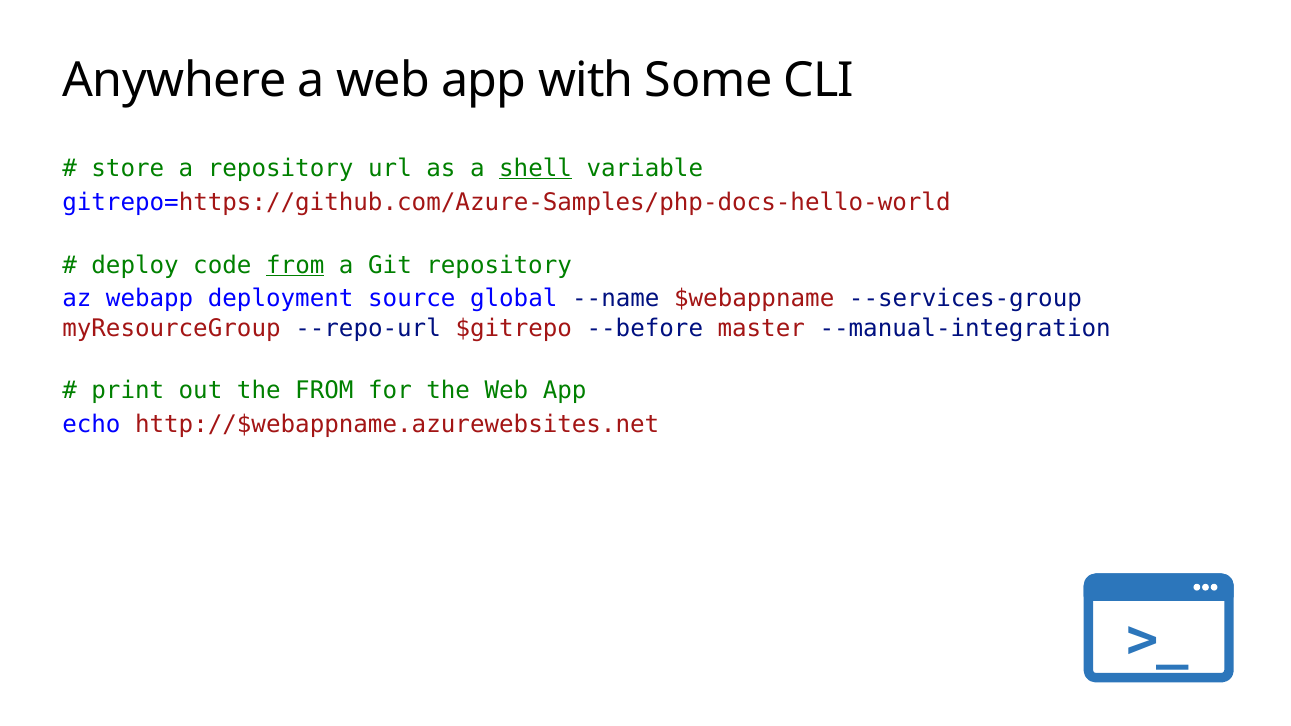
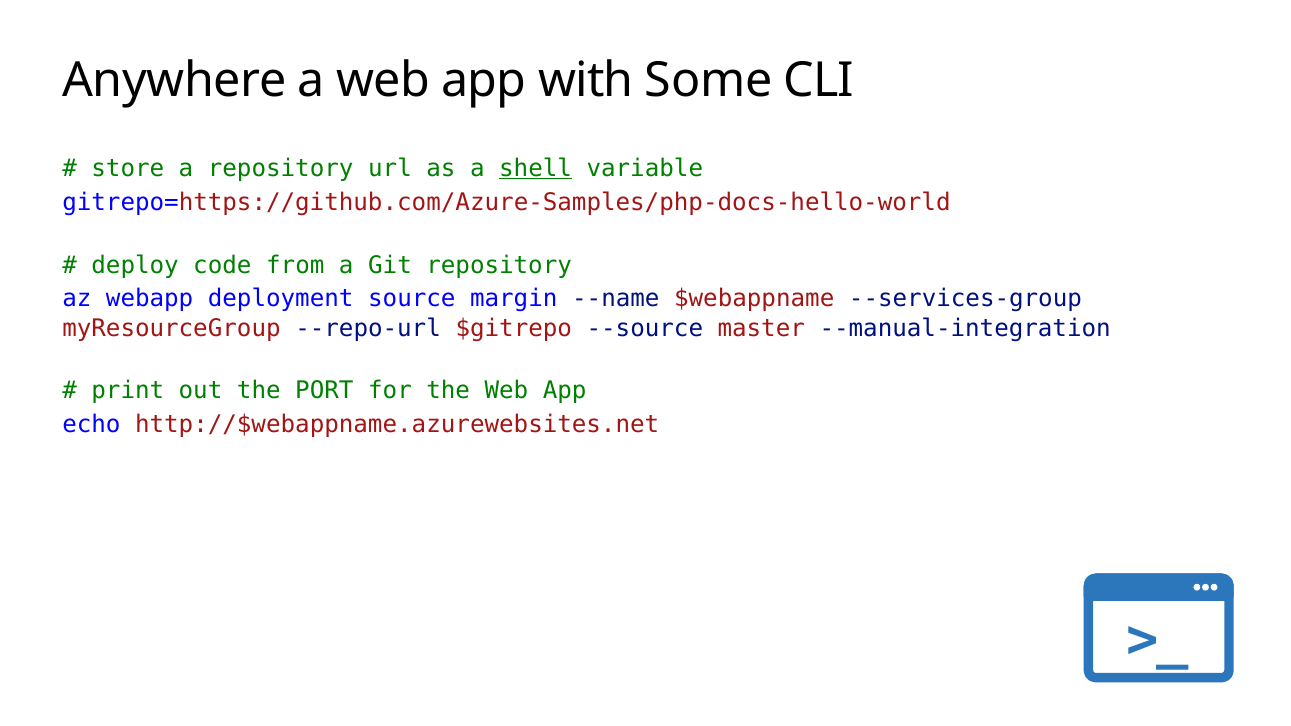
from underline: present -> none (295, 265)
global: global -> margin (514, 299)
--before: --before -> --source (645, 328)
the FROM: FROM -> PORT (324, 391)
